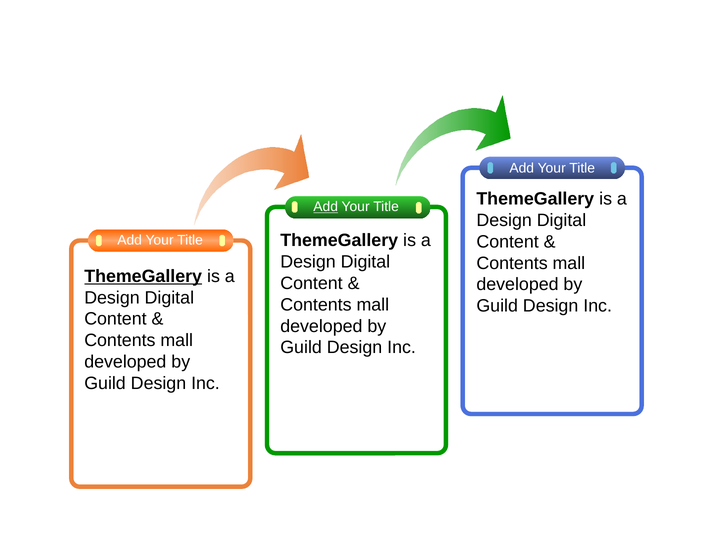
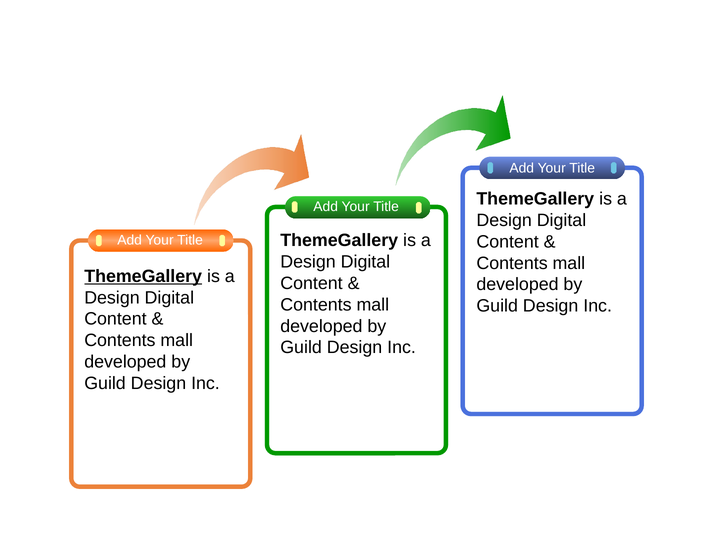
Add underline: present -> none (326, 207)
